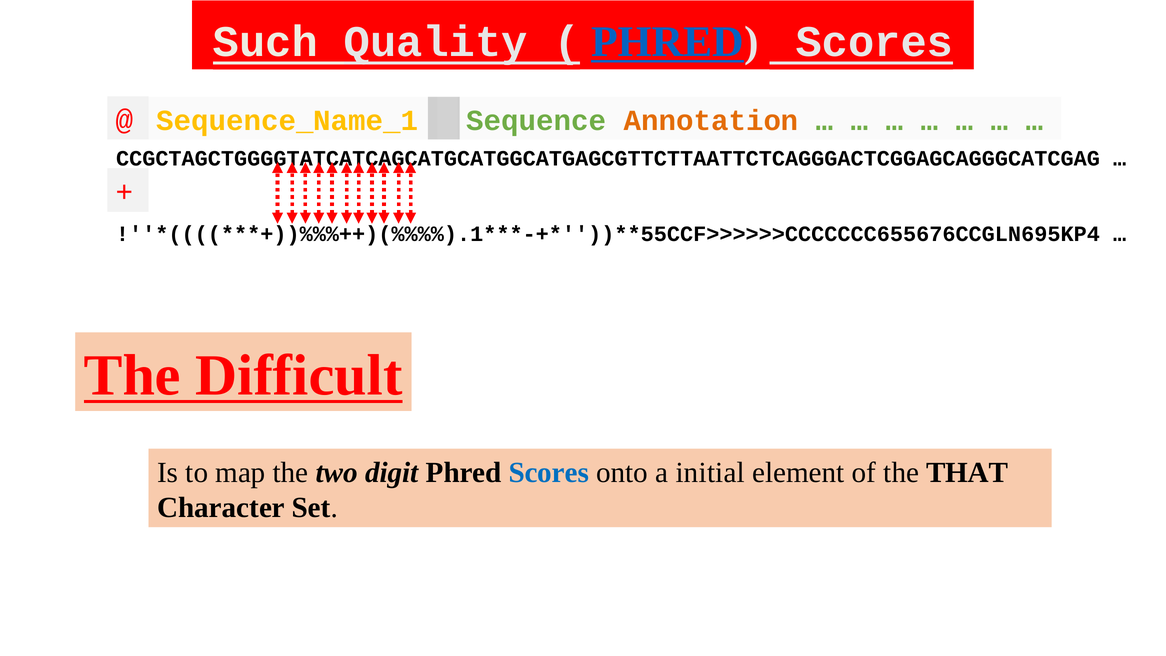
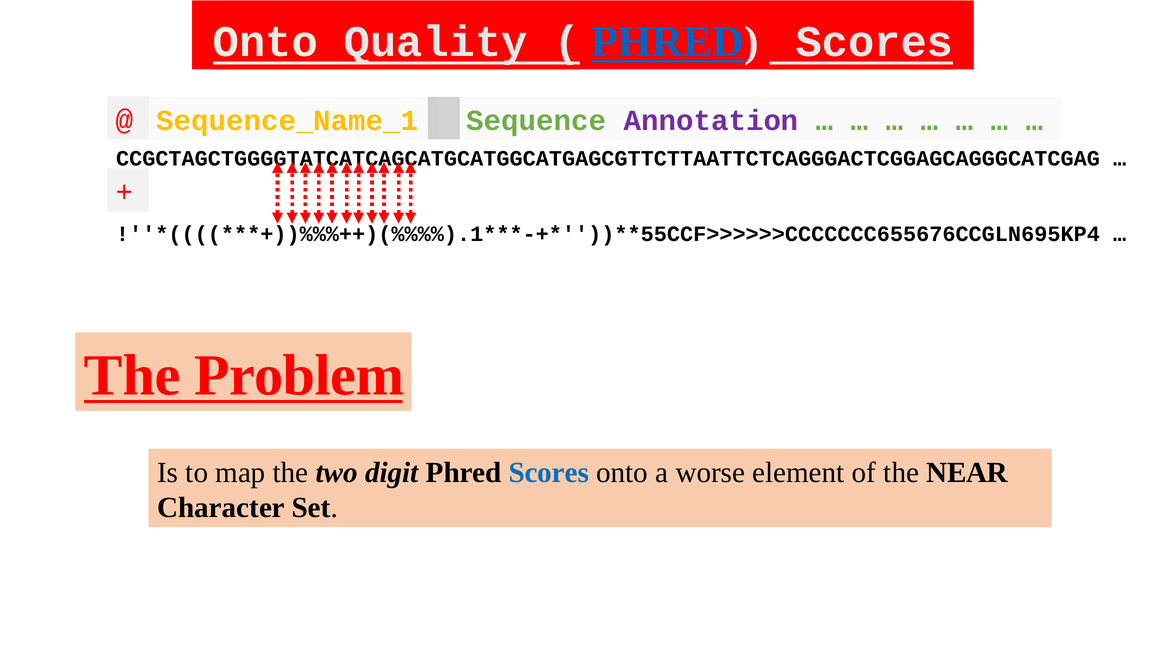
Such: Such -> Onto (265, 42)
Annotation colour: orange -> purple (711, 121)
Difficult: Difficult -> Problem (299, 376)
initial: initial -> worse (710, 472)
THAT: THAT -> NEAR (967, 472)
